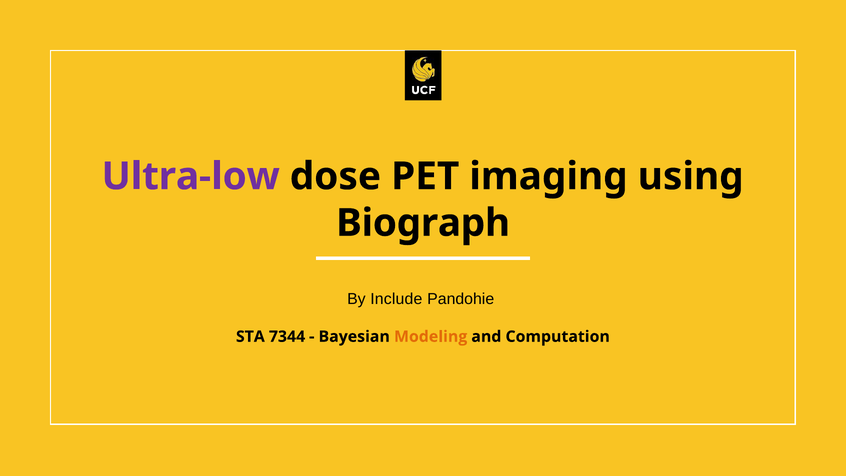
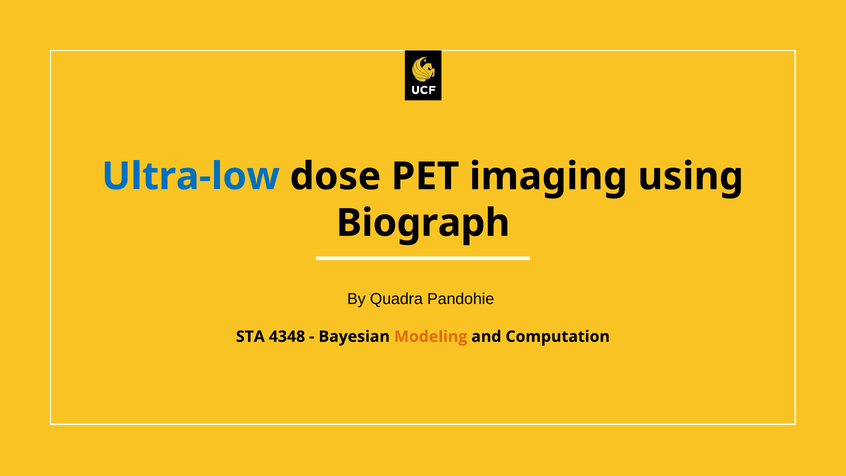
Ultra-low colour: purple -> blue (191, 176)
Include: Include -> Quadra (396, 299)
7344: 7344 -> 4348 (287, 337)
